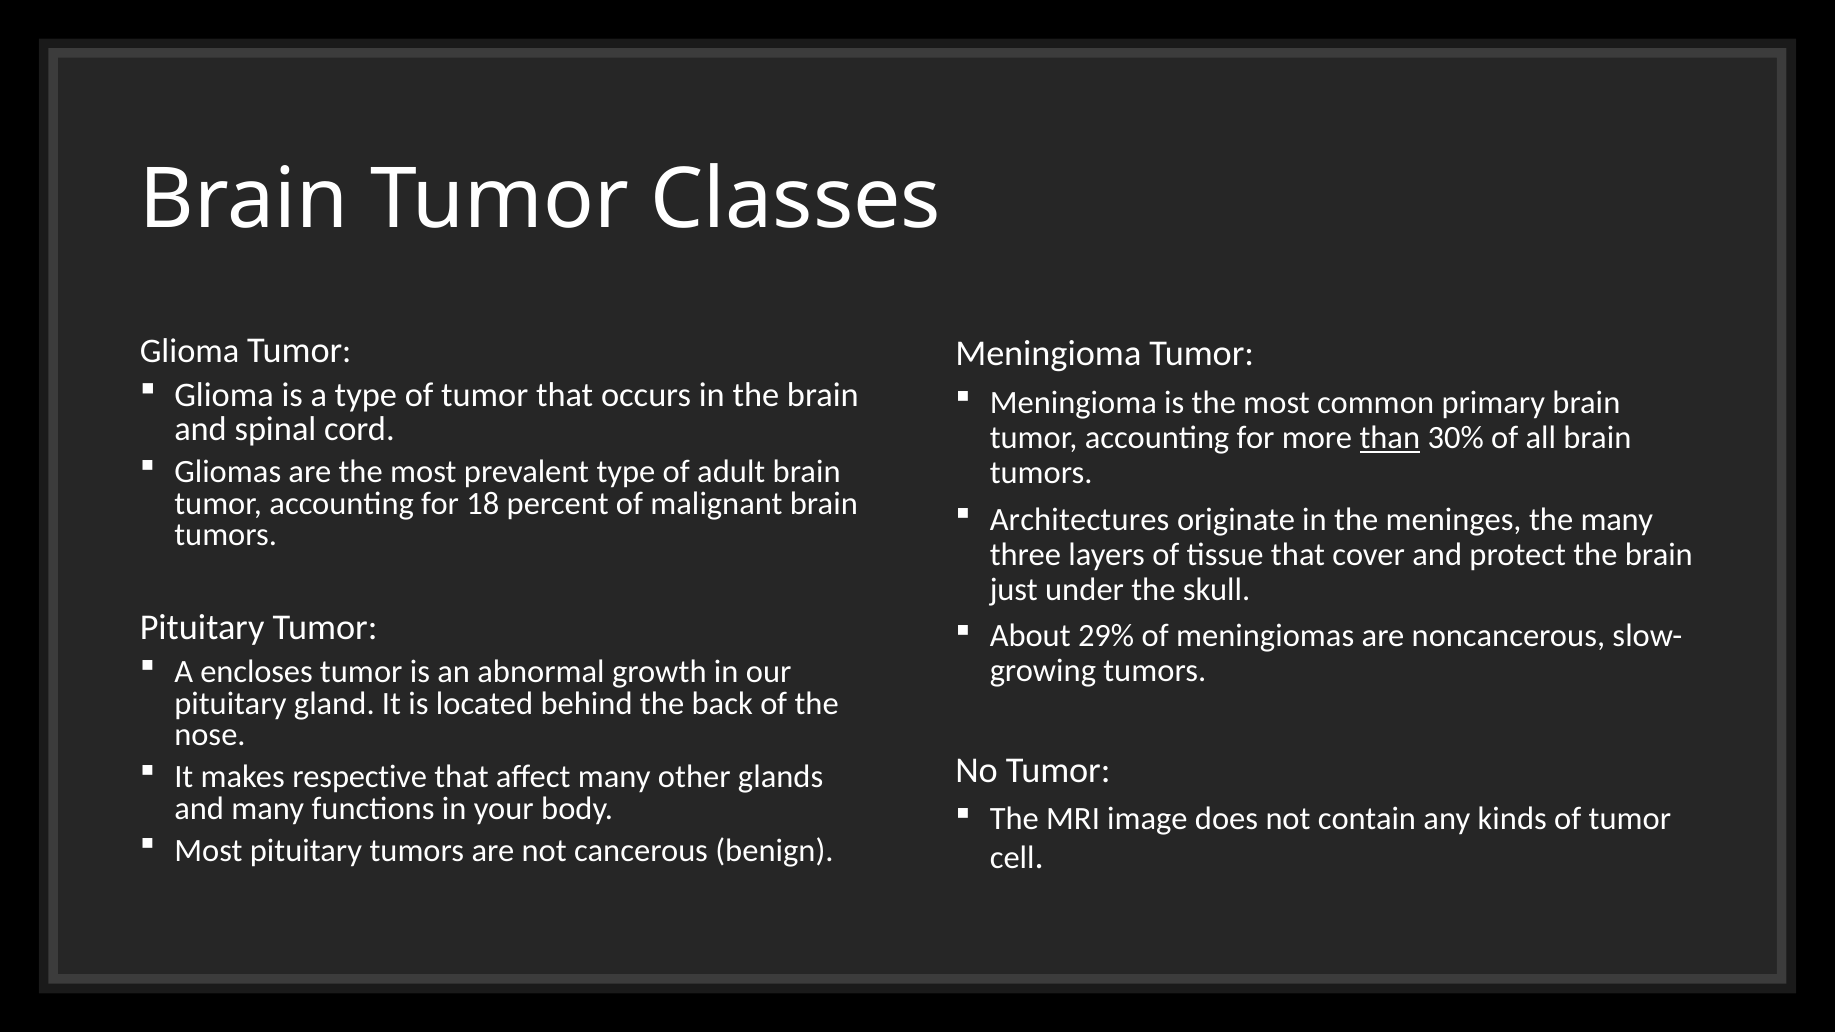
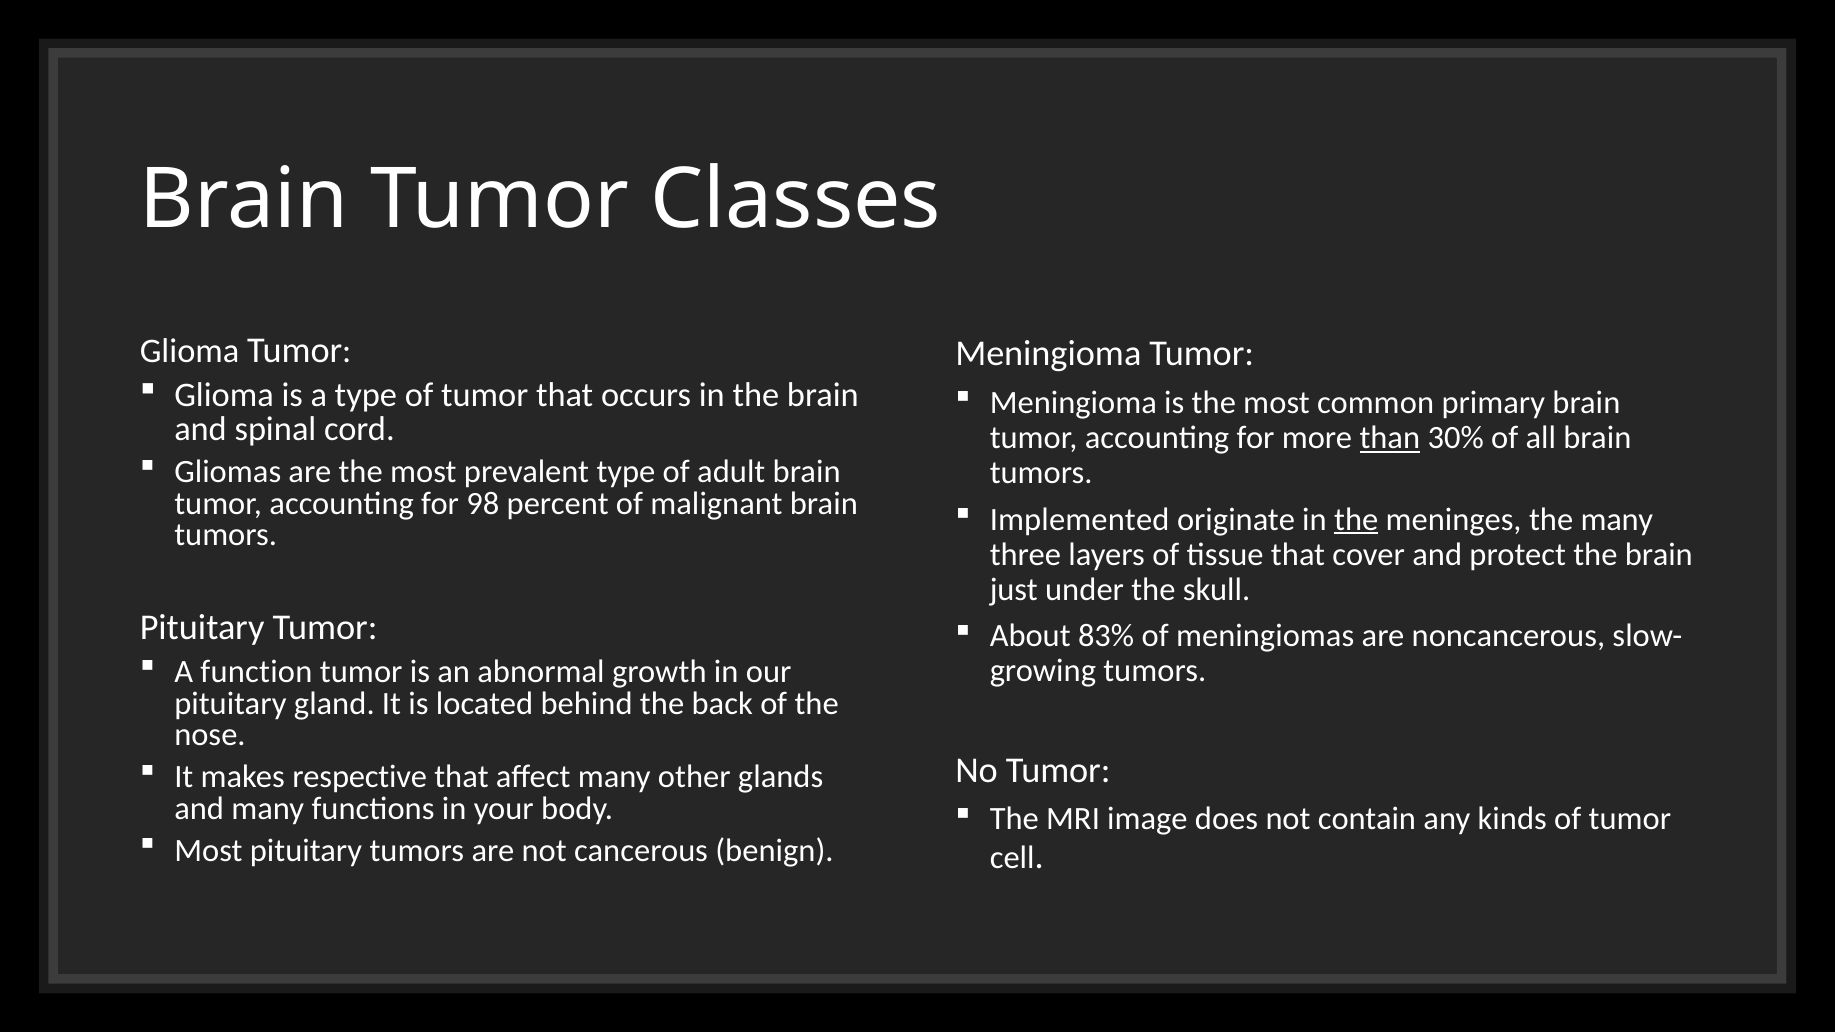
18: 18 -> 98 (483, 503)
Architectures: Architectures -> Implemented (1080, 519)
the underline: none -> present (1356, 519)
29%: 29% -> 83% (1106, 636)
encloses: encloses -> function (256, 672)
